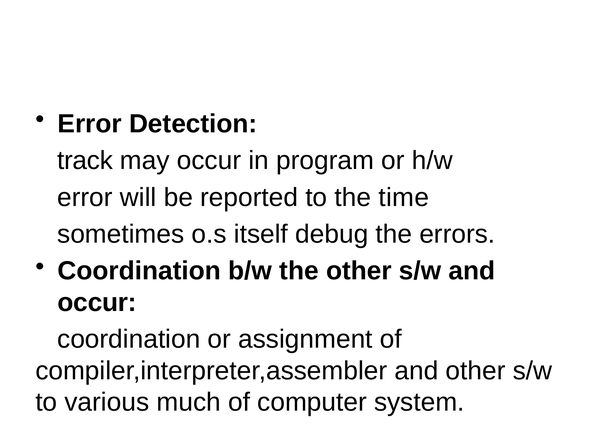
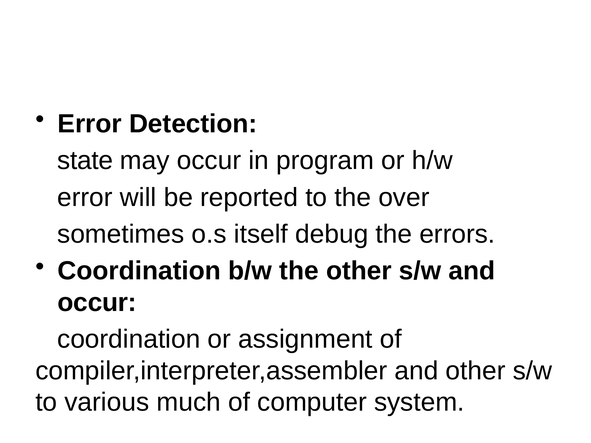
track: track -> state (85, 161)
time: time -> over (404, 198)
